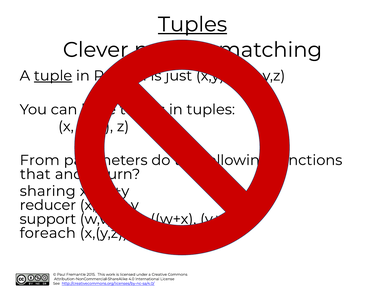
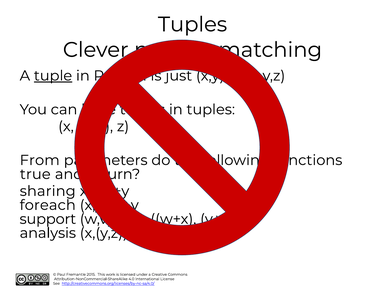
Tuples underline: present -> none (193, 24)
that: that -> true (35, 174)
reducer: reducer -> foreach (48, 205)
foreach: foreach -> analysis (48, 233)
